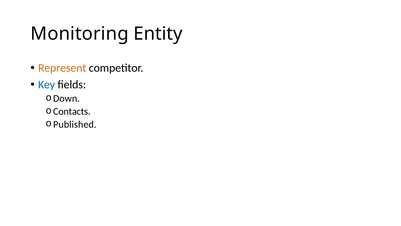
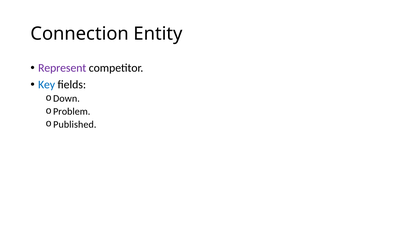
Monitoring: Monitoring -> Connection (80, 34)
Represent colour: orange -> purple (62, 68)
Contacts: Contacts -> Problem (72, 111)
